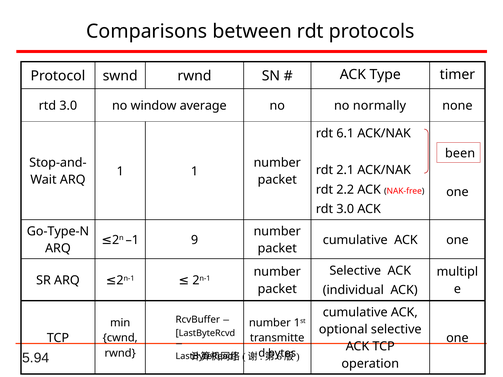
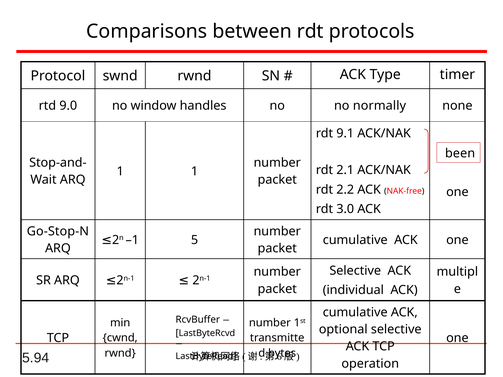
rtd 3.0: 3.0 -> 9.0 (68, 106)
average: average -> handles (203, 106)
6.1: 6.1 -> 9.1 (345, 133)
Go-Type-N: Go-Type-N -> Go-Stop-N (58, 231)
9: 9 -> 5 (195, 240)
